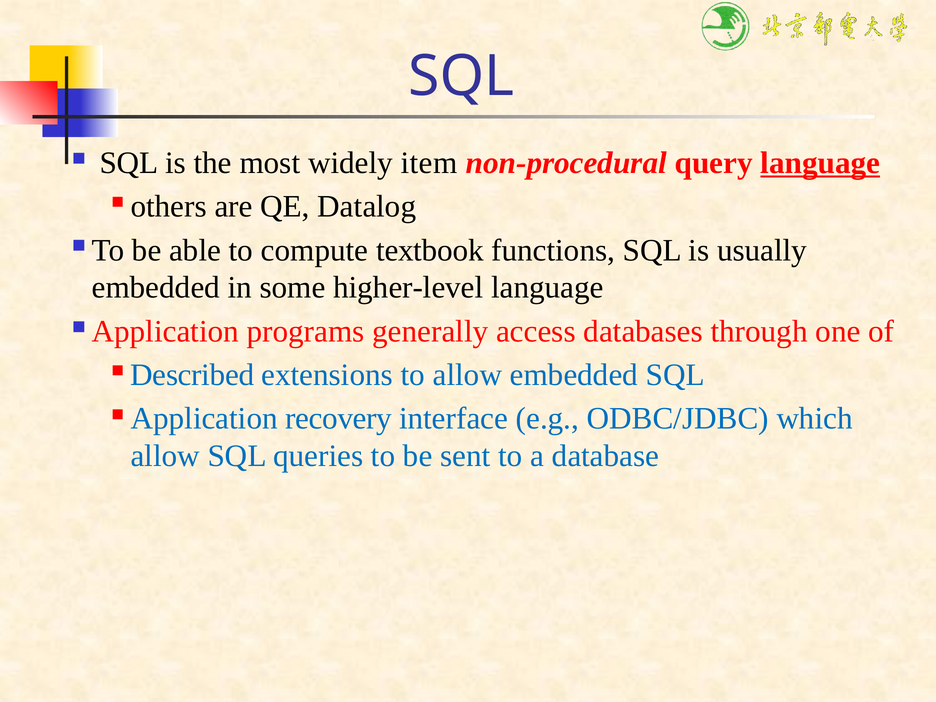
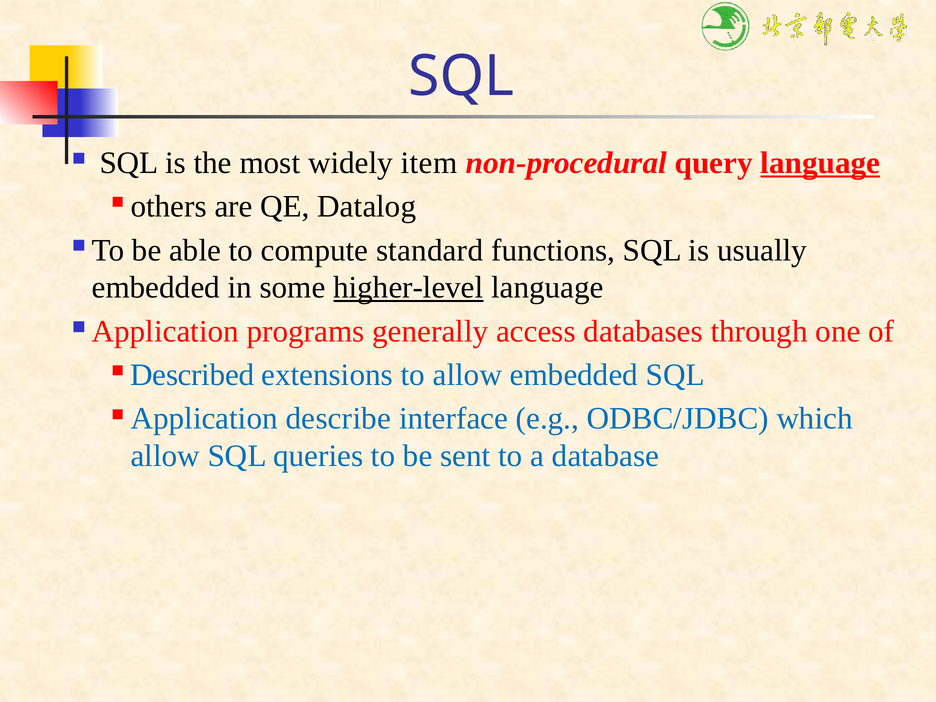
textbook: textbook -> standard (430, 250)
higher-level underline: none -> present (408, 288)
recovery: recovery -> describe (338, 419)
